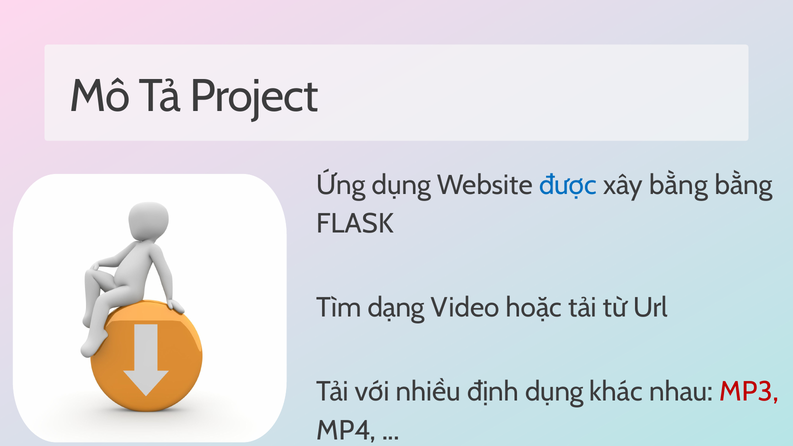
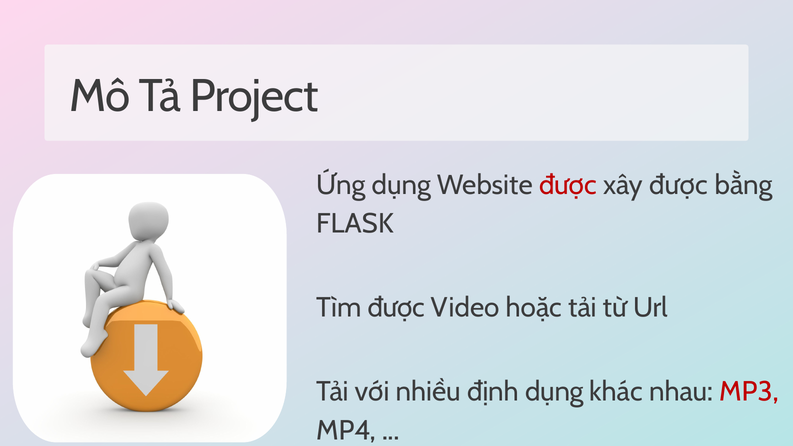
được colour: blue -> red (568, 185)
xây bằng: bằng -> được (679, 185)
Tìm dạng: dạng -> được (396, 308)
